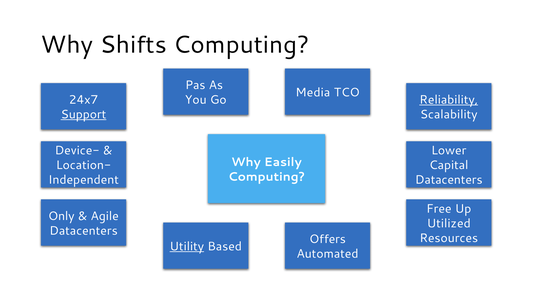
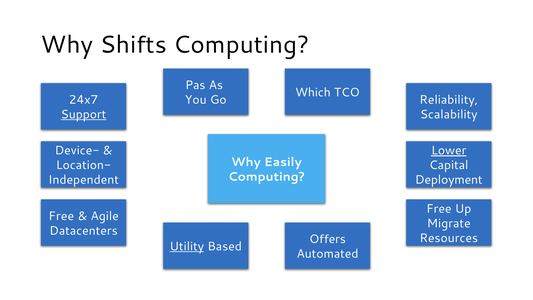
Media: Media -> Which (313, 92)
Reliability underline: present -> none (449, 100)
Lower underline: none -> present (449, 150)
Datacenters: Datacenters -> Deployment (449, 180)
Only: Only -> Free (61, 216)
Utilized: Utilized -> Migrate (449, 223)
